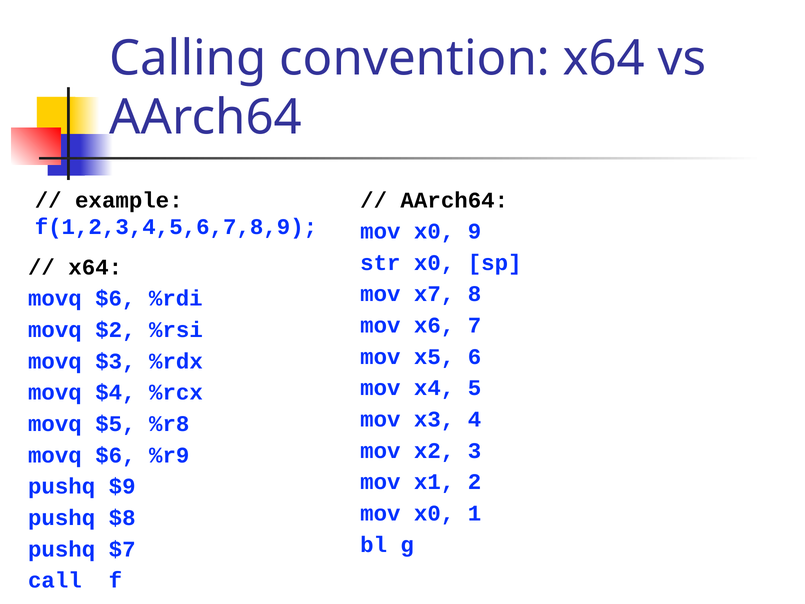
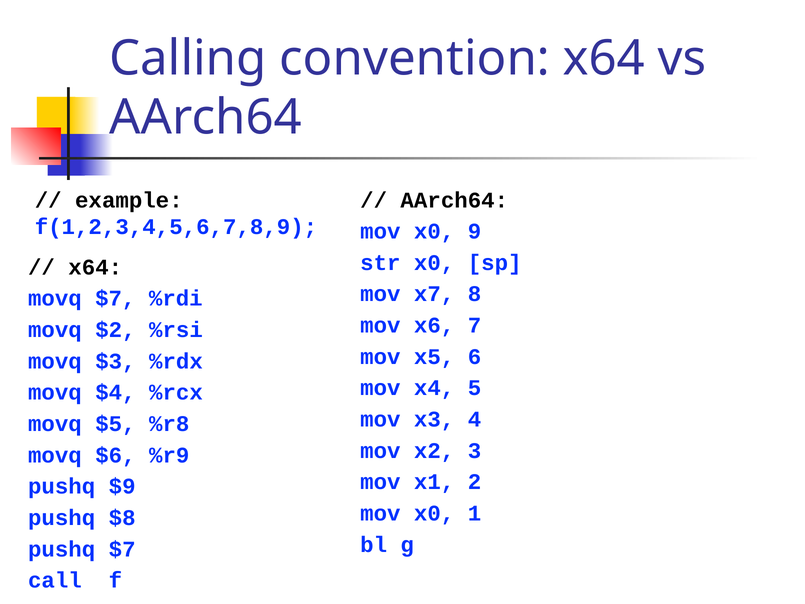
$6: $6 -> $7 (115, 298)
